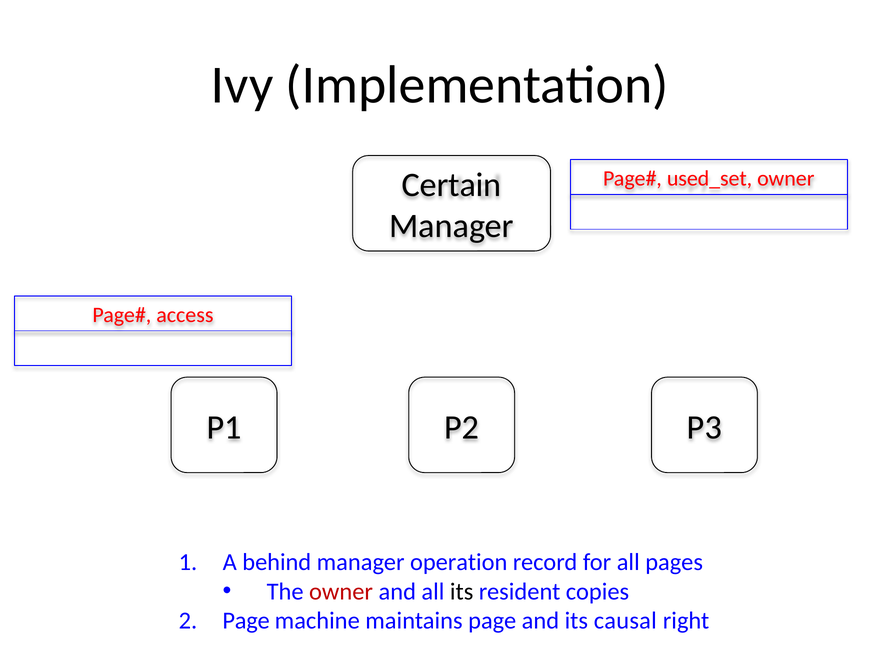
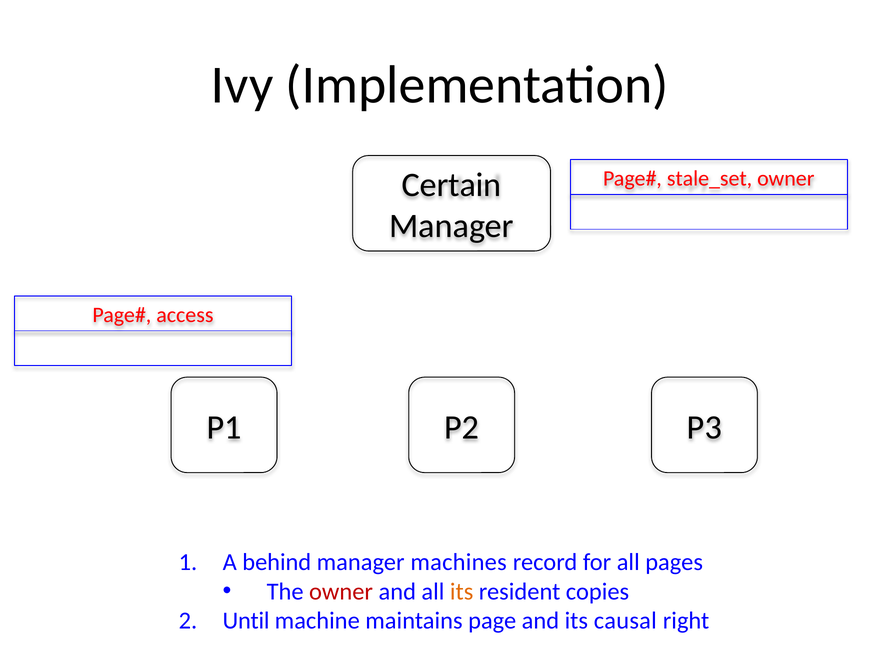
used_set: used_set -> stale_set (710, 178)
operation: operation -> machines (459, 562)
its colour: black -> orange (462, 591)
Page: Page -> Until (246, 621)
